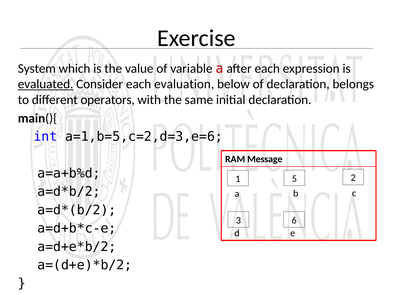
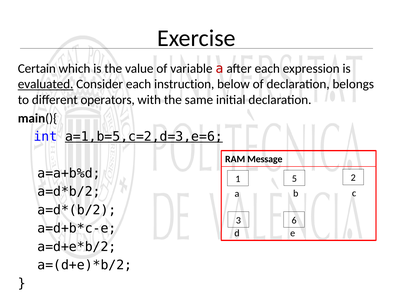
System: System -> Certain (37, 68)
evaluation: evaluation -> instruction (184, 84)
a=1,b=5,c=2,d=3,e=6 underline: none -> present (144, 136)
